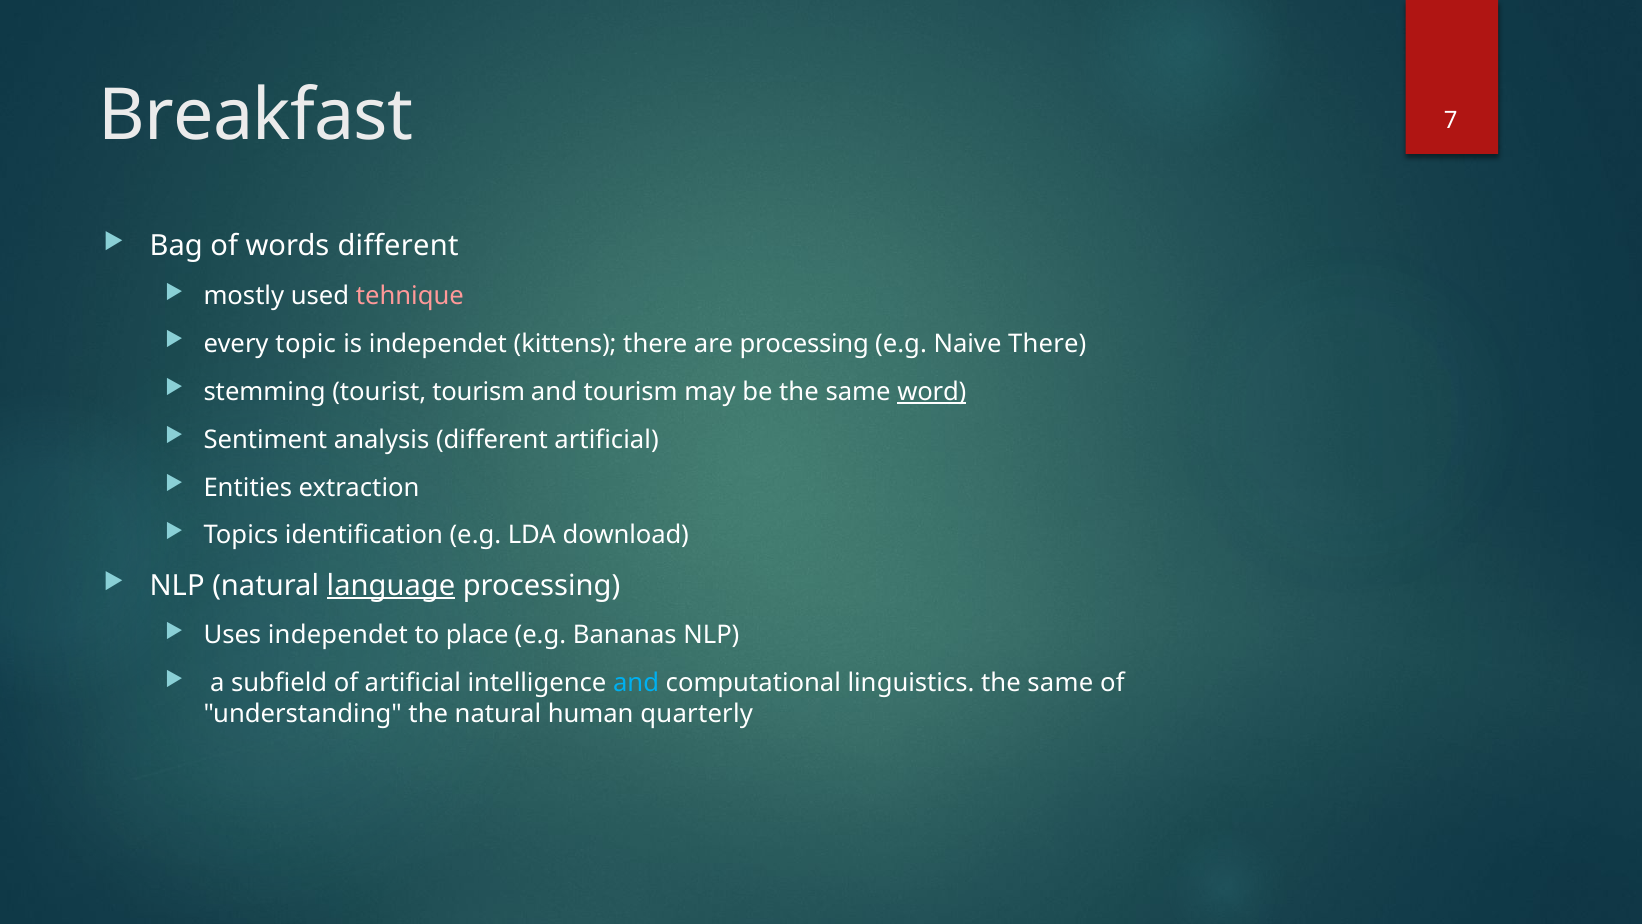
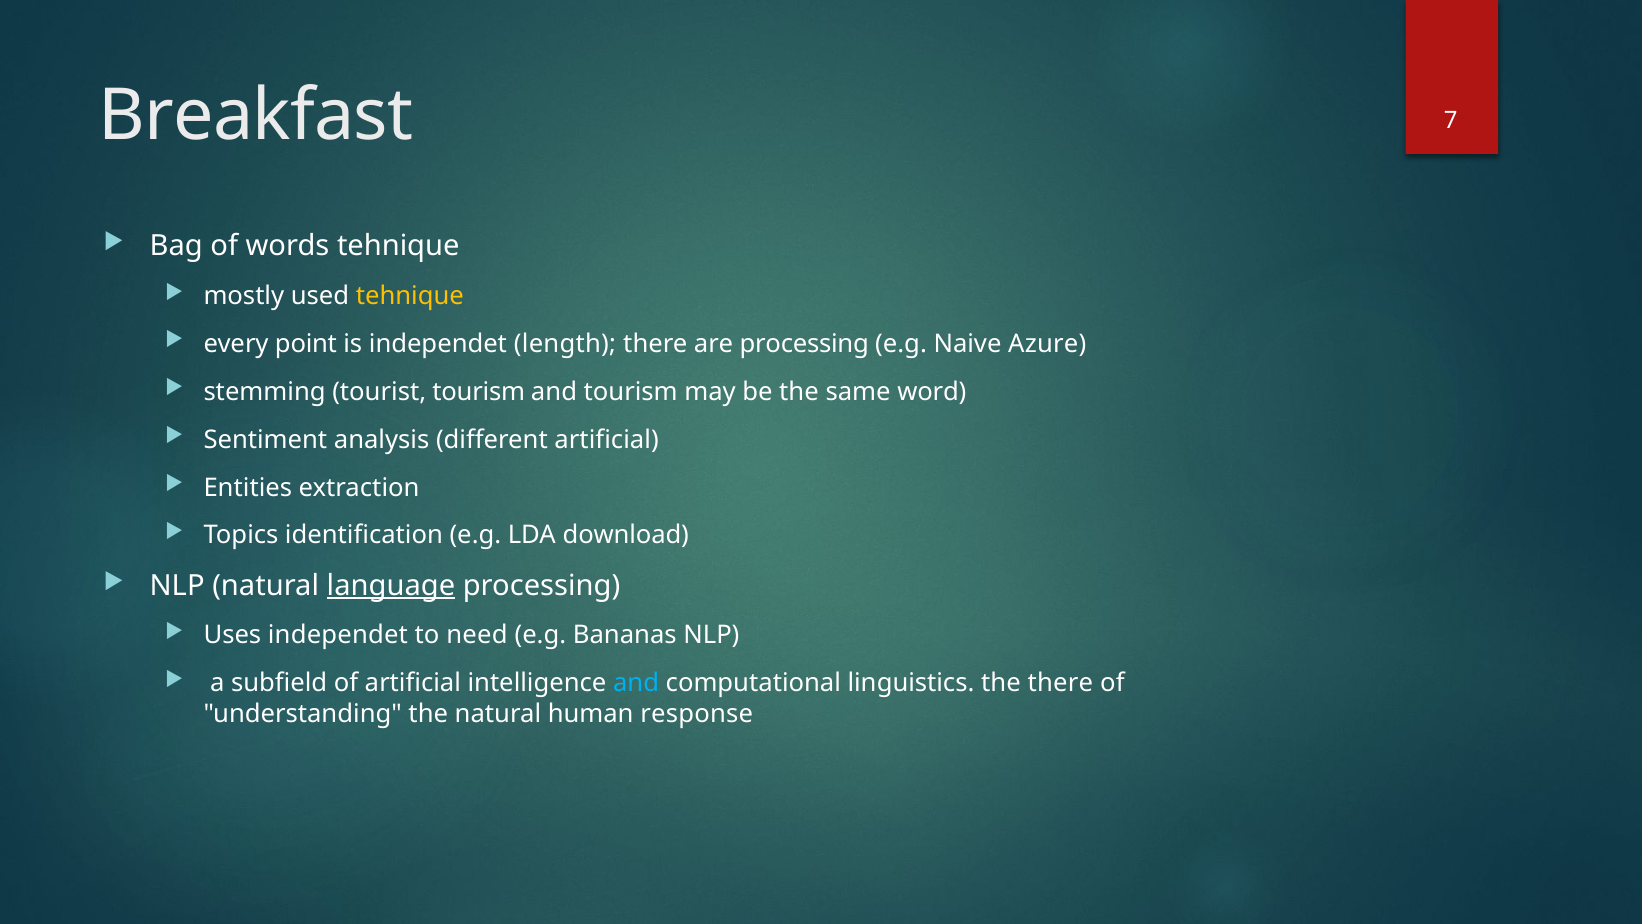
words different: different -> tehnique (398, 246)
tehnique colour: pink -> yellow (410, 296)
topic: topic -> point (306, 344)
kittens: kittens -> length (565, 344)
Naive There: There -> Azure (1047, 344)
word underline: present -> none (932, 392)
place: place -> need (477, 635)
linguistics the same: same -> there (1060, 683)
quarterly: quarterly -> response (697, 714)
